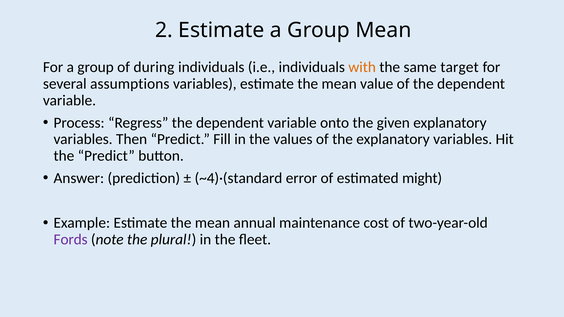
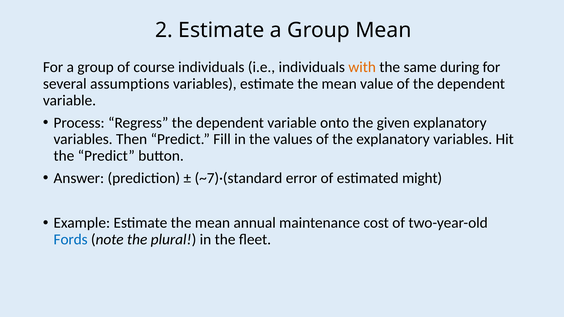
during: during -> course (154, 67)
target: target -> during (460, 67)
~4)·(standard: ~4)·(standard -> ~7)·(standard (238, 178)
Fords colour: purple -> blue (71, 240)
